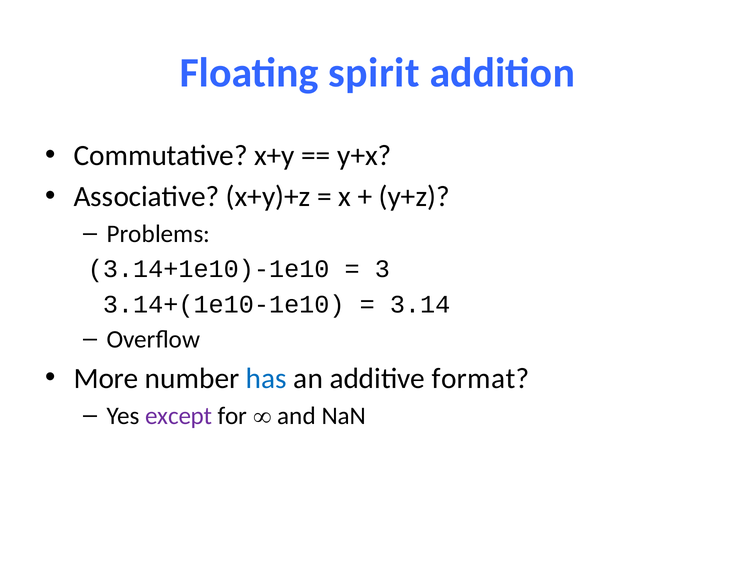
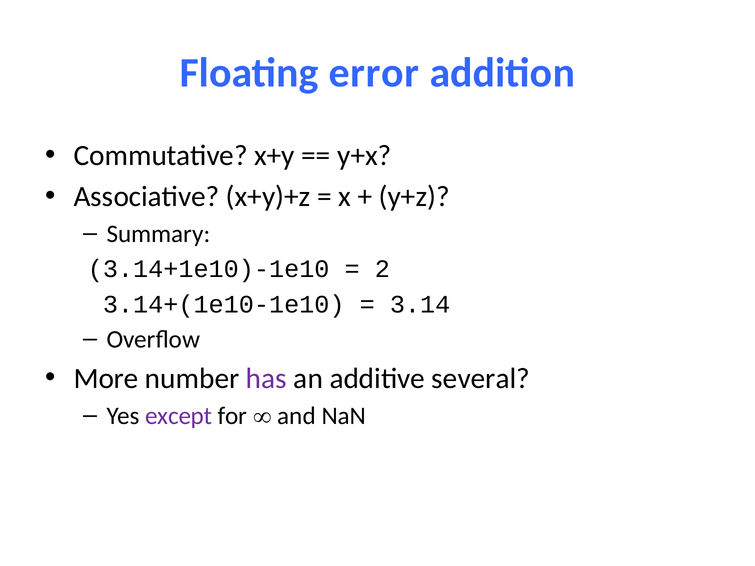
spirit: spirit -> error (374, 73)
Problems: Problems -> Summary (158, 234)
3: 3 -> 2 (382, 269)
has colour: blue -> purple (266, 379)
format: format -> several (481, 379)
